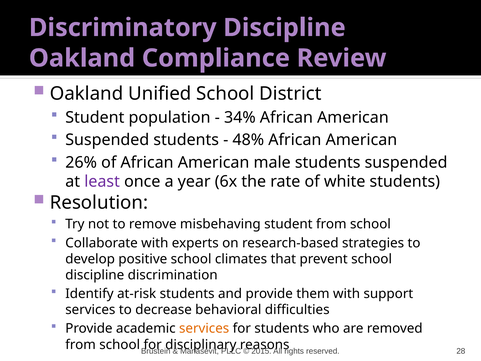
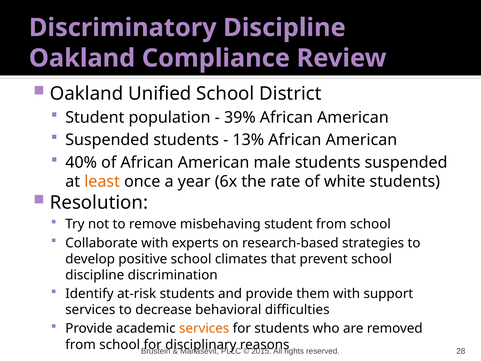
34%: 34% -> 39% (240, 117)
48%: 48% -> 13% (248, 140)
26%: 26% -> 40% (81, 162)
least colour: purple -> orange (102, 182)
